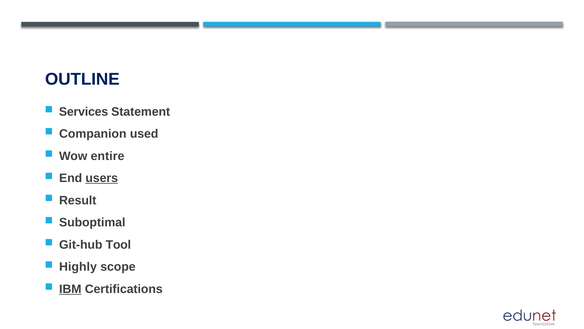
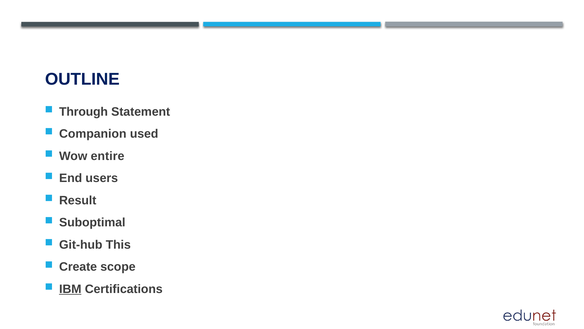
Services: Services -> Through (84, 111)
users underline: present -> none (102, 178)
Tool: Tool -> This (118, 244)
Highly: Highly -> Create (78, 266)
